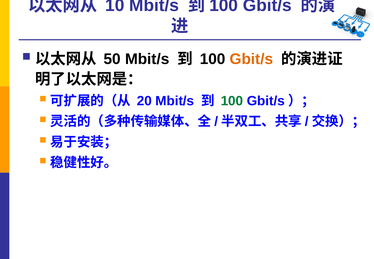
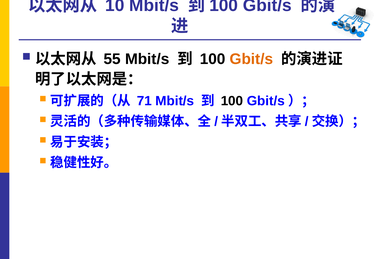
50: 50 -> 55 (112, 59)
20: 20 -> 71 (144, 101)
100 colour: green -> black (232, 101)
